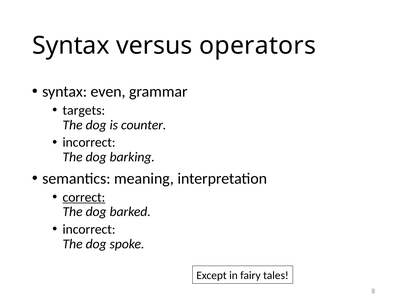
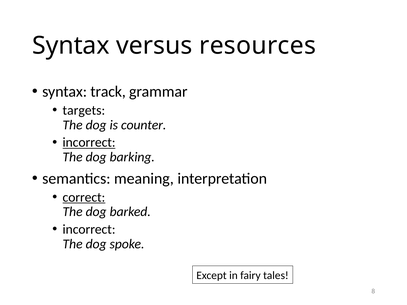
operators: operators -> resources (258, 46)
even: even -> track (108, 92)
incorrect underline: none -> present (89, 143)
